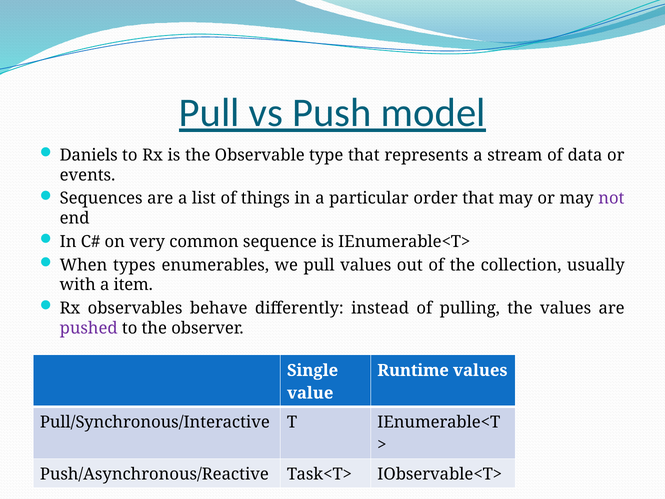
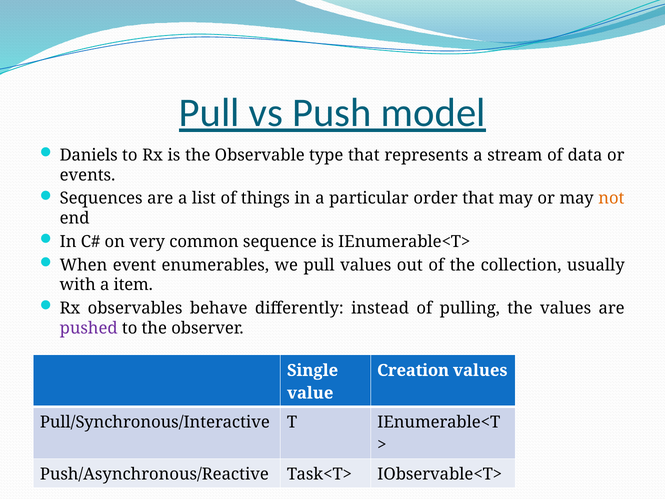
not colour: purple -> orange (611, 198)
When types: types -> event (134, 265)
Runtime: Runtime -> Creation (413, 370)
